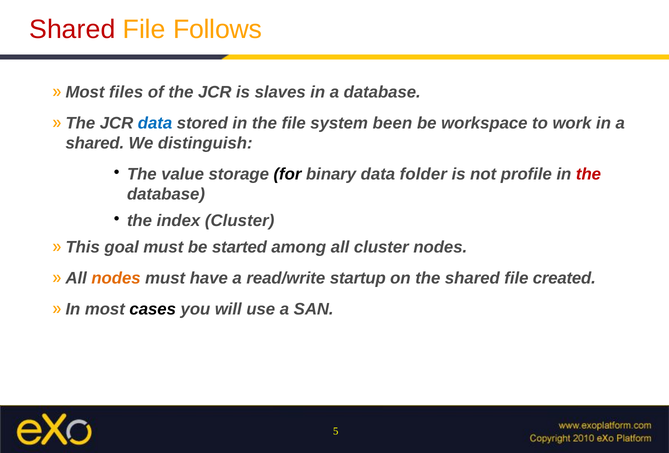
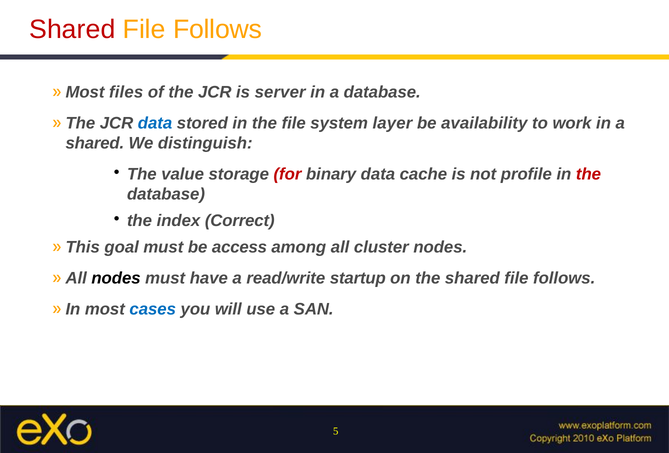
slaves: slaves -> server (280, 92)
been: been -> layer (392, 123)
workspace: workspace -> availability (484, 123)
for colour: black -> red (287, 174)
folder: folder -> cache (423, 174)
index Cluster: Cluster -> Correct (240, 221)
started: started -> access (240, 247)
nodes colour: orange -> black (116, 278)
the shared file created: created -> follows (564, 278)
cases colour: black -> blue (153, 309)
